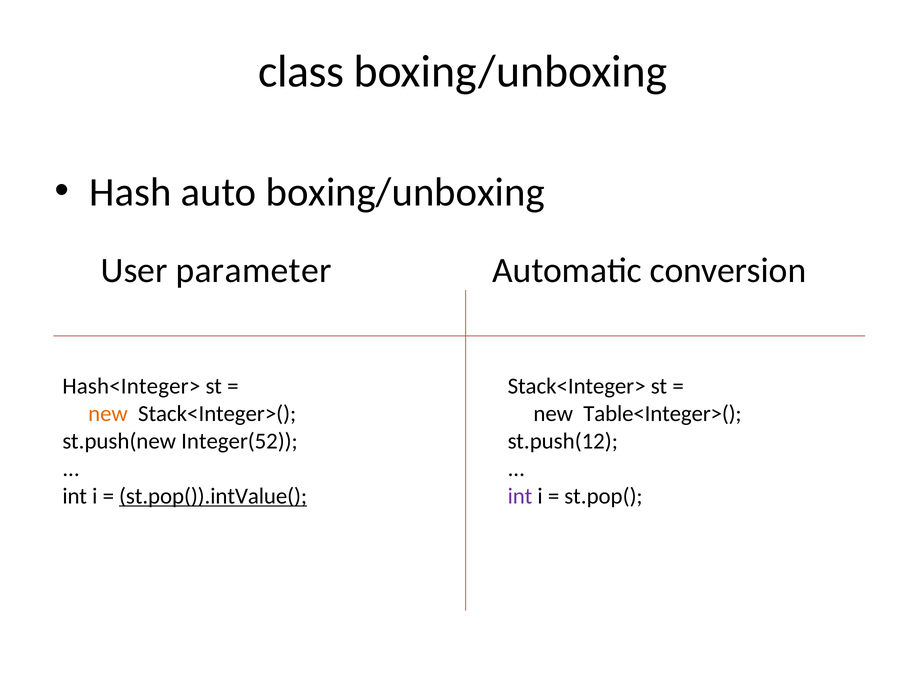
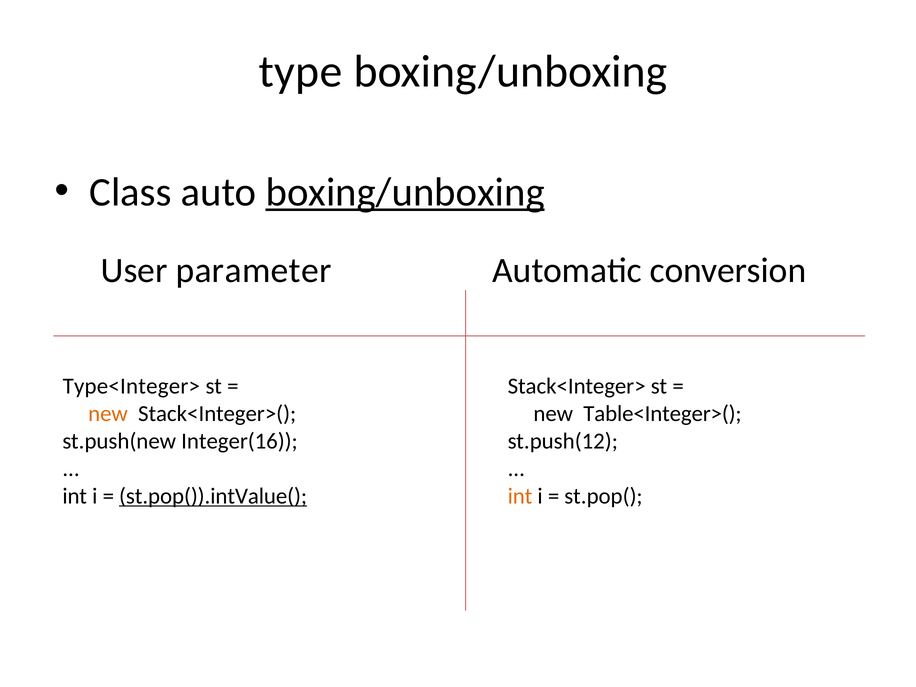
class: class -> type (301, 72)
Hash: Hash -> Class (130, 192)
boxing/unboxing underline: none -> present (405, 192)
Hash<Integer>: Hash<Integer> -> Type<Integer> (131, 386)
Integer(52: Integer(52 -> Integer(16 (239, 441)
int colour: purple -> orange (520, 496)
